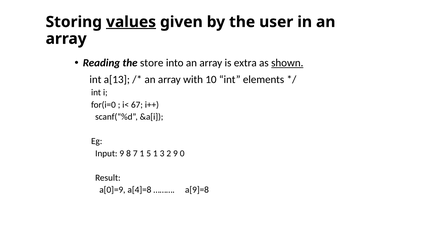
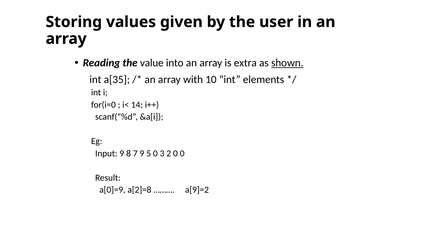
values underline: present -> none (131, 22)
store: store -> value (152, 63)
a[13: a[13 -> a[35 (117, 79)
67: 67 -> 14 (137, 105)
7 1: 1 -> 9 (142, 153)
5 1: 1 -> 0 (155, 153)
2 9: 9 -> 0 (175, 153)
a[4]=8: a[4]=8 -> a[2]=8 (139, 190)
a[9]=8: a[9]=8 -> a[9]=2 (197, 190)
